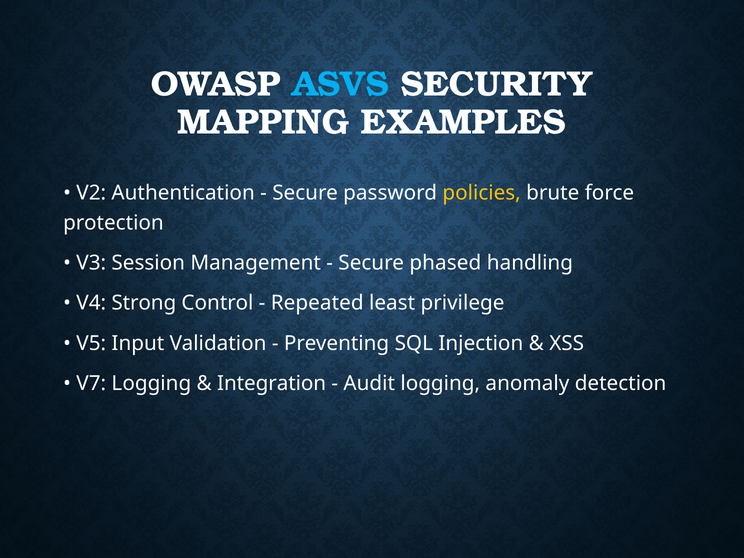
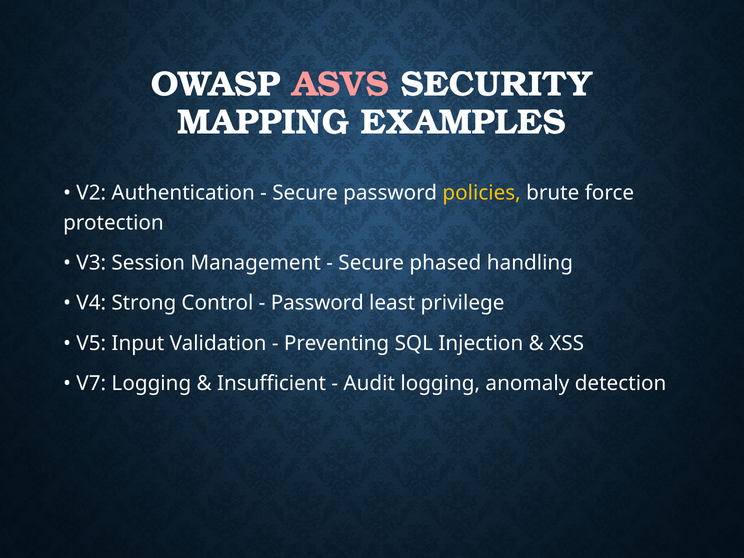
ASVS colour: light blue -> pink (341, 84)
Repeated: Repeated -> Password (317, 303)
Integration: Integration -> Insufficient (272, 383)
